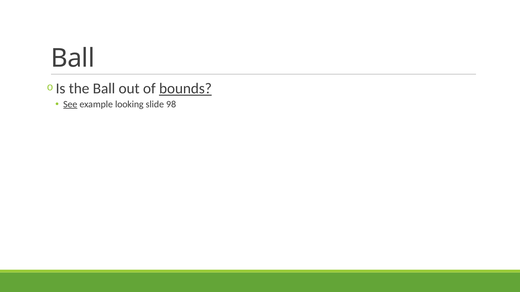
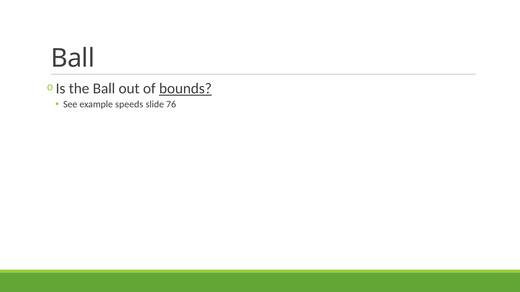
See underline: present -> none (70, 104)
looking: looking -> speeds (129, 104)
98: 98 -> 76 (171, 104)
